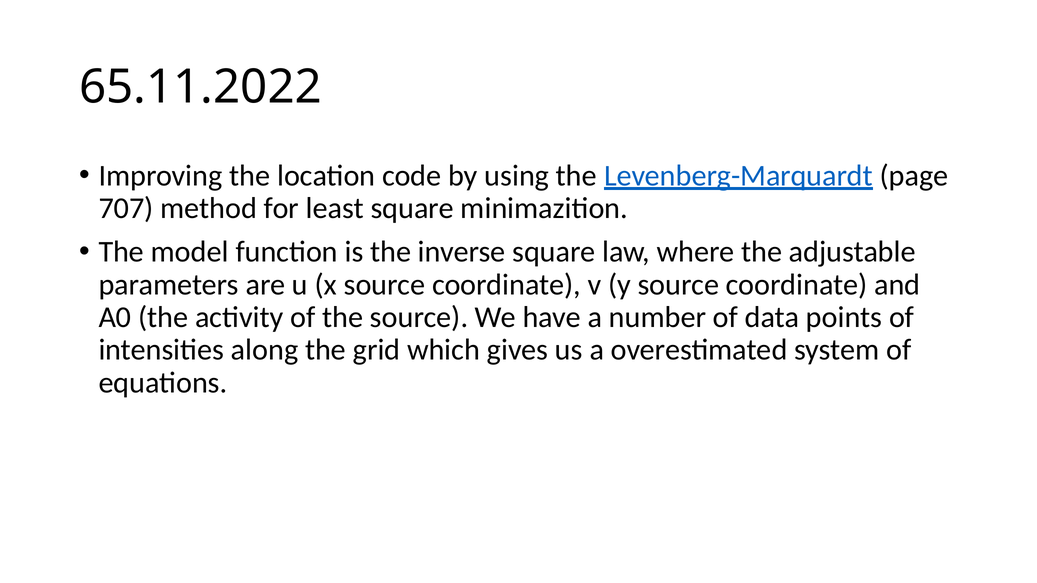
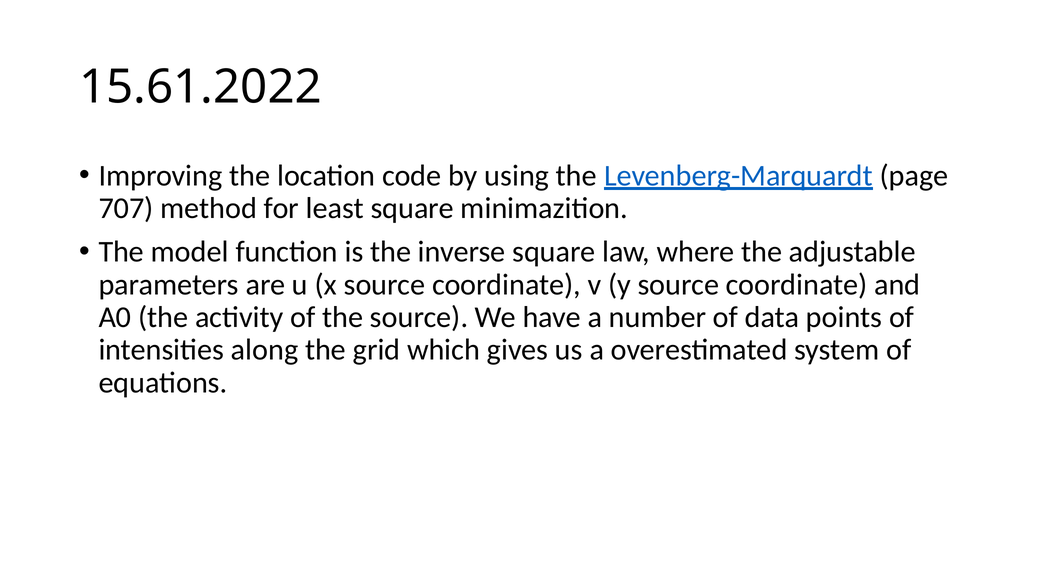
65.11.2022: 65.11.2022 -> 15.61.2022 (200, 87)
